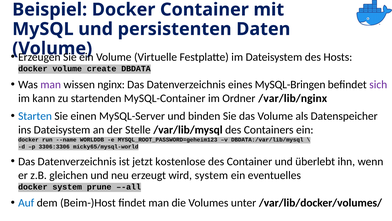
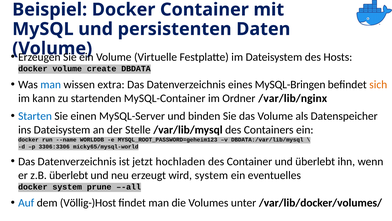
man colour: purple -> blue (51, 84)
nginx: nginx -> extra (111, 84)
sich colour: purple -> orange (378, 84)
kostenlose: kostenlose -> hochladen (180, 161)
z.B gleichen: gleichen -> überlebt (69, 175)
Beim-)Host: Beim-)Host -> Völlig-)Host (88, 202)
